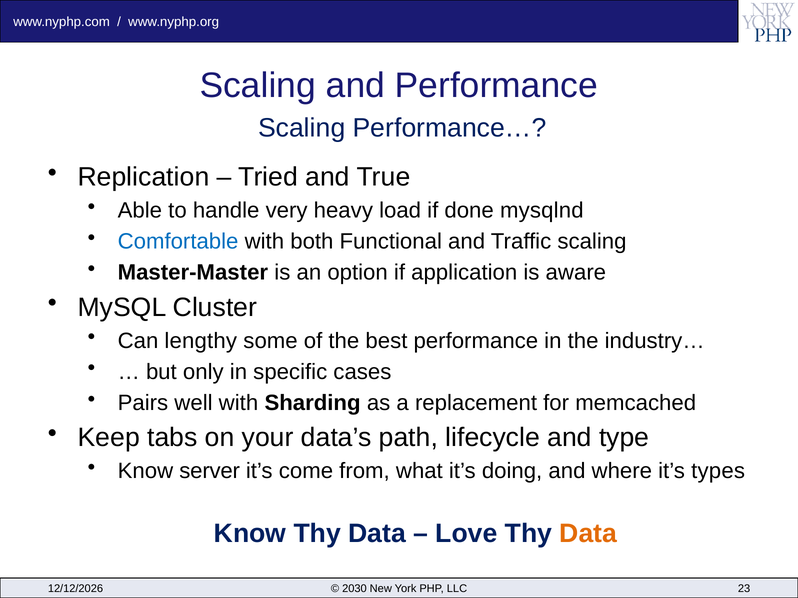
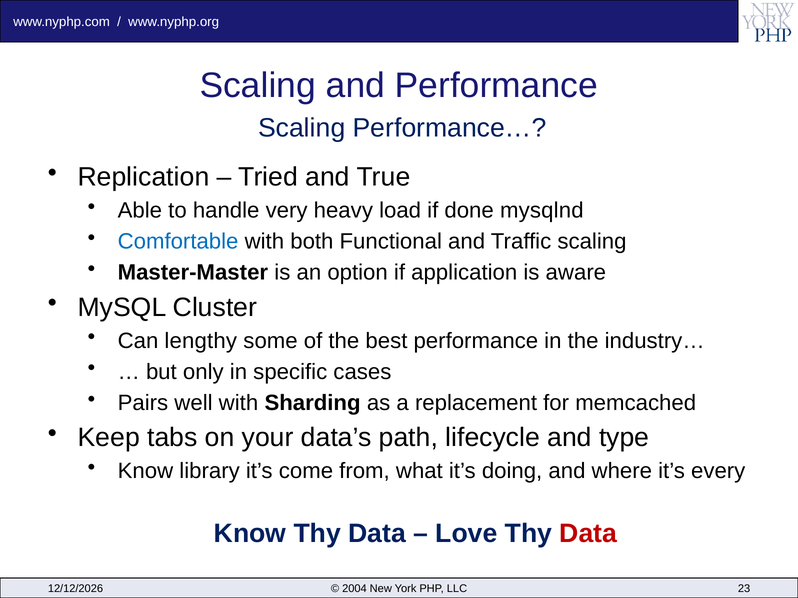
server: server -> library (210, 471)
types: types -> every (718, 471)
Data colour: orange -> red (588, 534)
2030: 2030 -> 2004 (354, 589)
